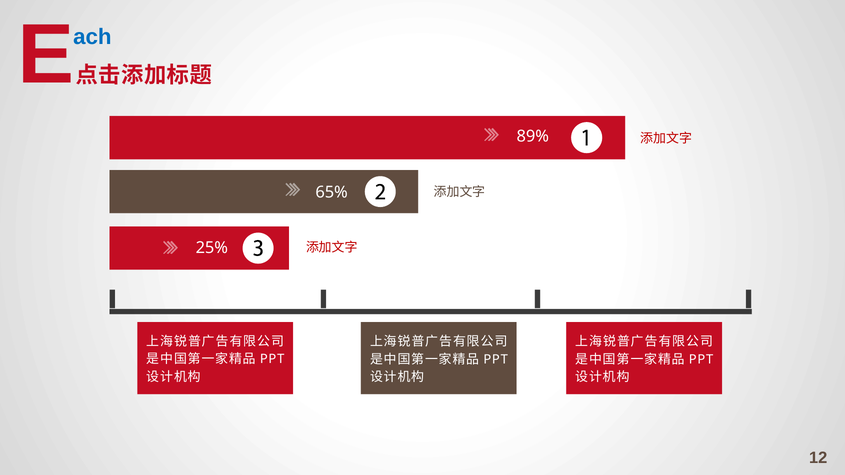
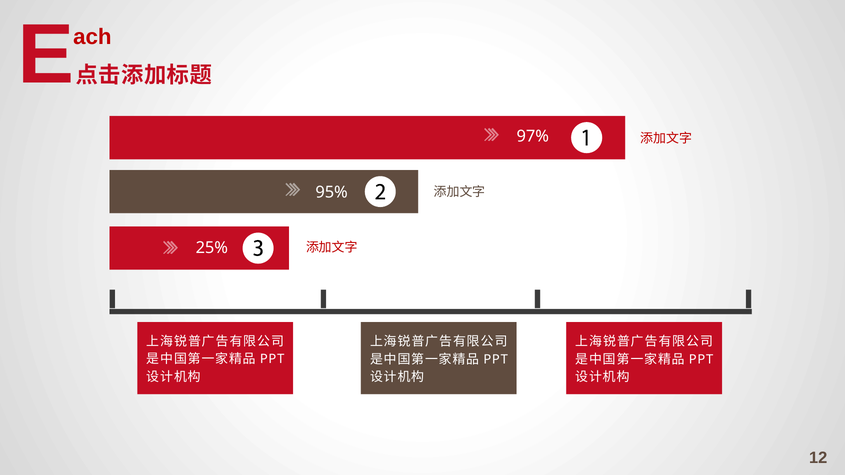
ach colour: blue -> red (92, 37)
89%: 89% -> 97% (533, 137)
65%: 65% -> 95% (332, 193)
